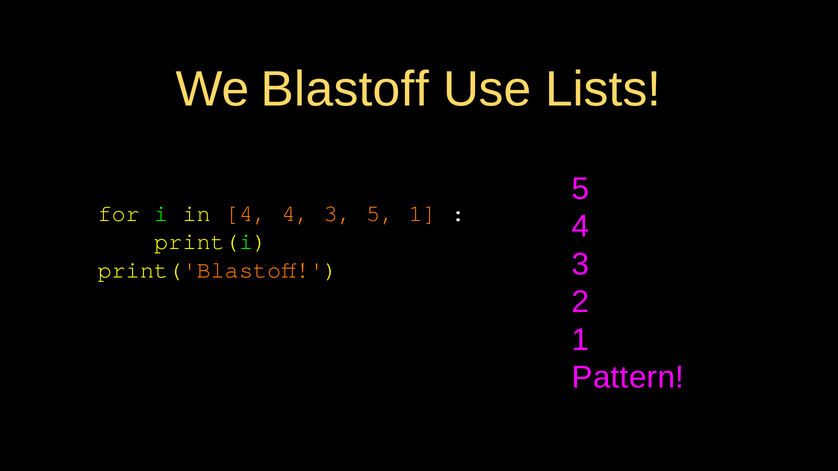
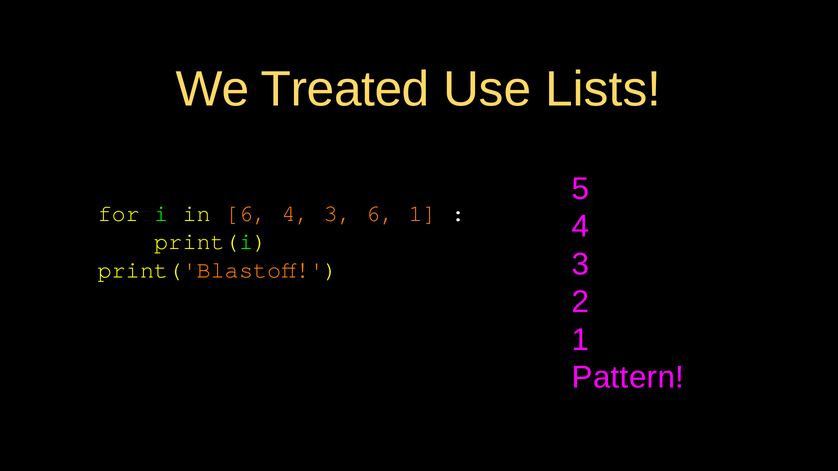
Blastoff: Blastoff -> Treated (345, 89)
in 4: 4 -> 6 (246, 214)
3 5: 5 -> 6 (381, 214)
